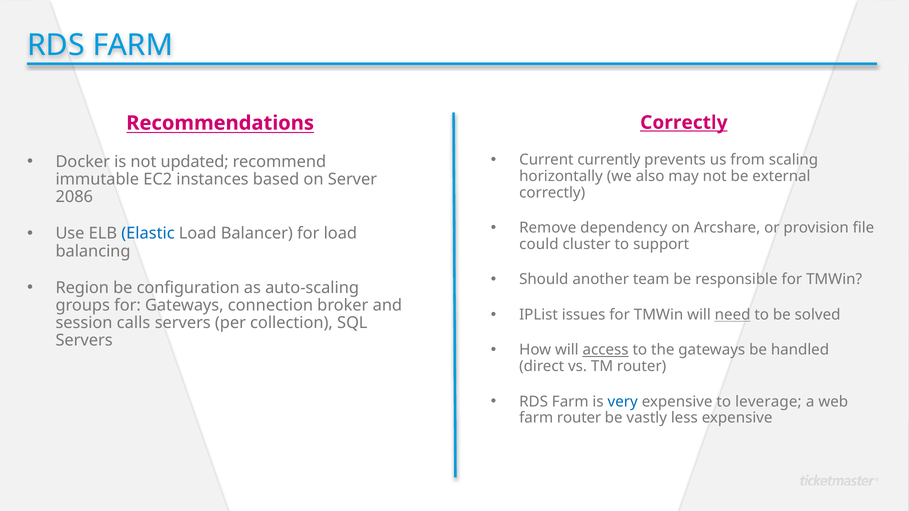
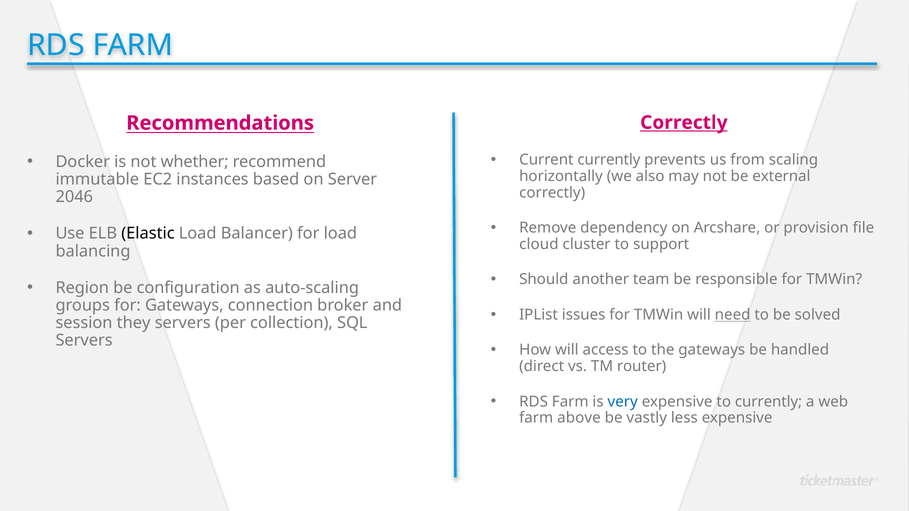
updated: updated -> whether (195, 162)
2086: 2086 -> 2046 (74, 197)
Elastic colour: blue -> black (148, 234)
could: could -> cloud (539, 244)
calls: calls -> they (134, 323)
access underline: present -> none (606, 350)
to leverage: leverage -> currently (769, 402)
farm router: router -> above (579, 418)
